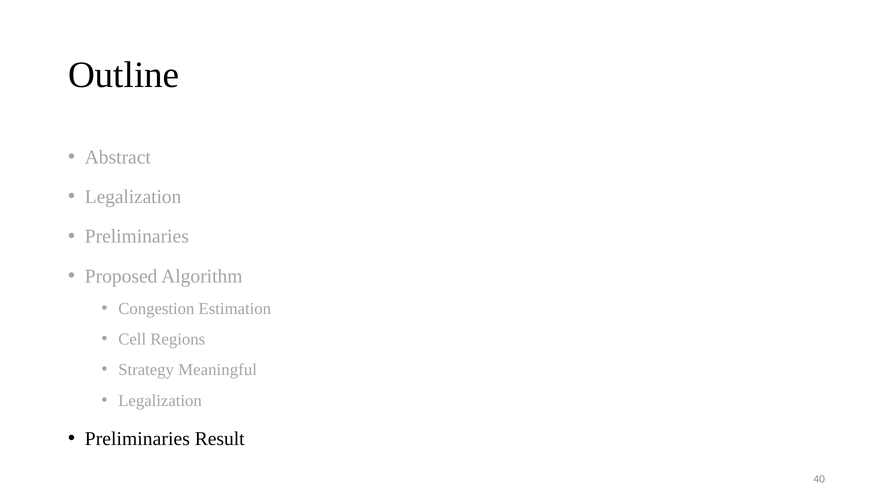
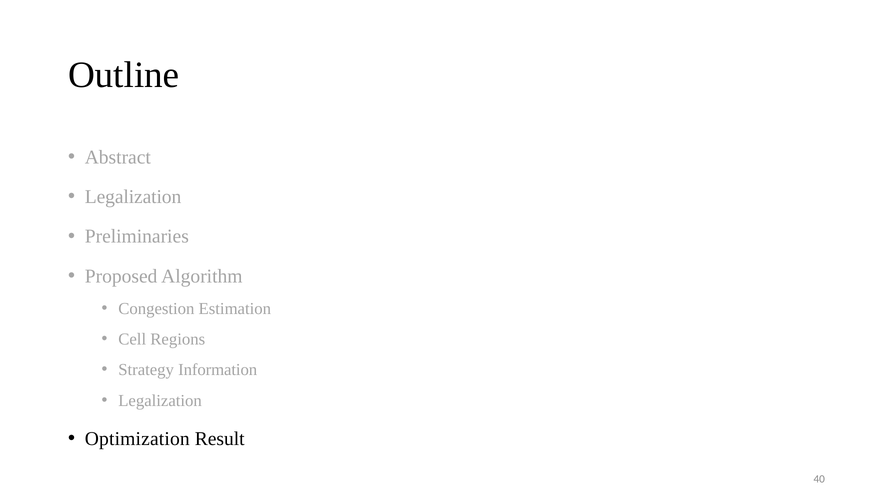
Meaningful: Meaningful -> Information (218, 370)
Preliminaries: Preliminaries -> Optimization (137, 439)
